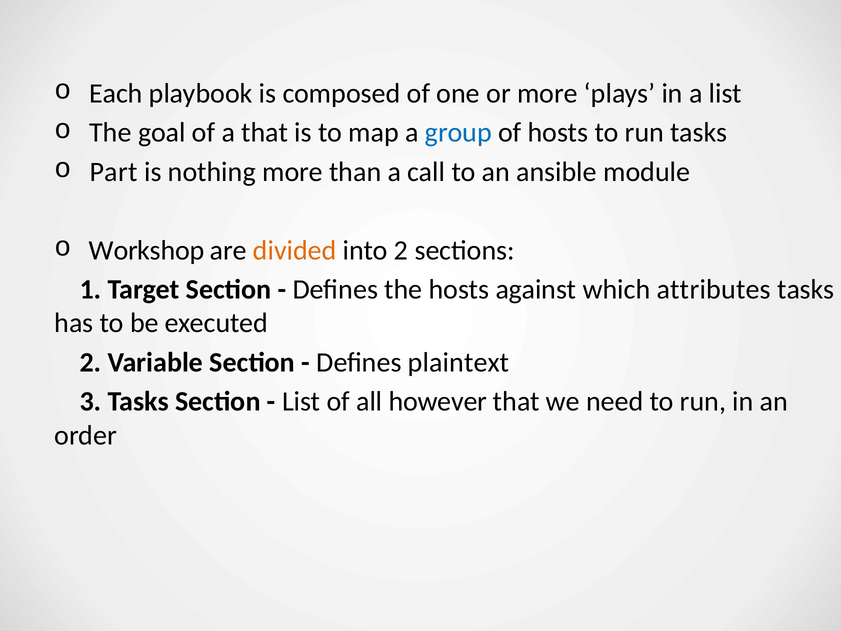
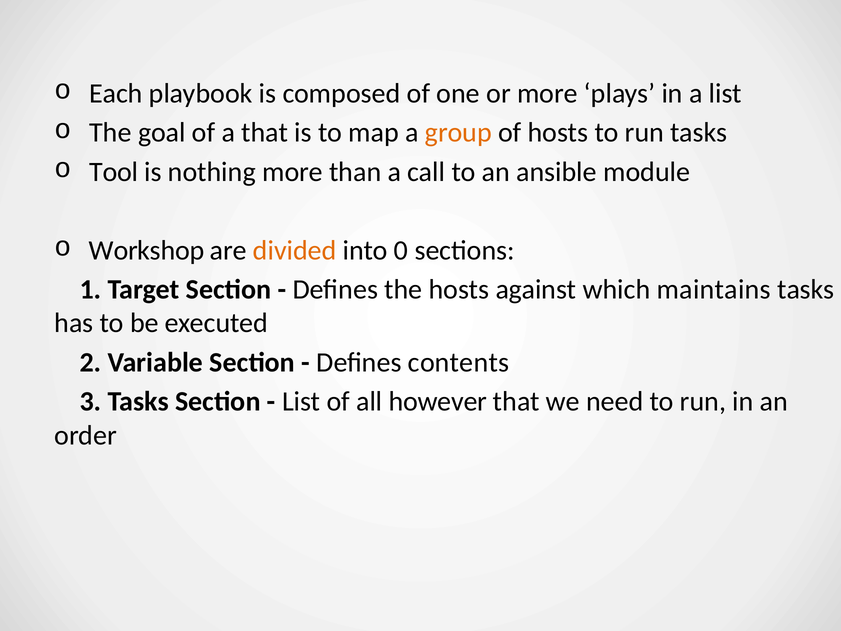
group colour: blue -> orange (458, 132)
Part: Part -> Tool (114, 172)
into 2: 2 -> 0 (401, 250)
attributes: attributes -> maintains (714, 289)
plaintext: plaintext -> contents (459, 362)
